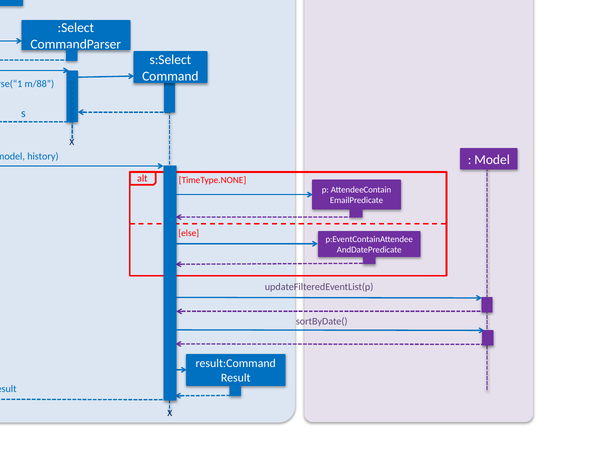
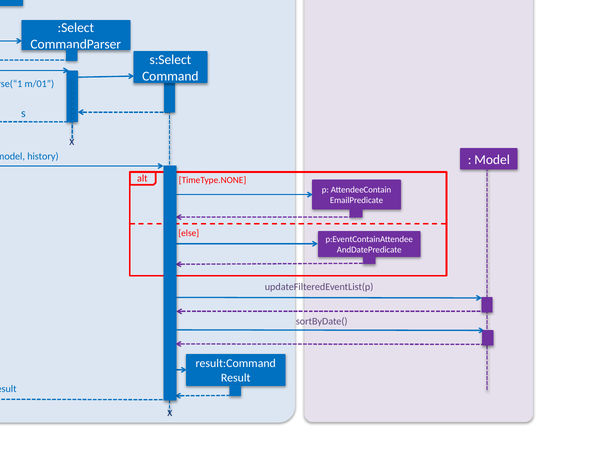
m/88: m/88 -> m/01 (39, 84)
